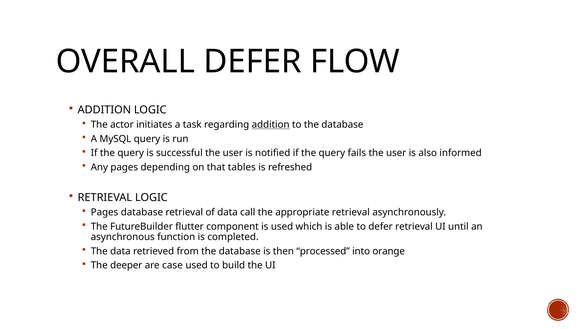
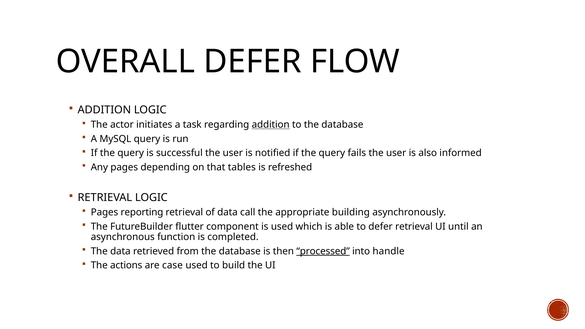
Pages database: database -> reporting (142, 212)
appropriate retrieval: retrieval -> building (351, 212)
processed underline: none -> present (323, 251)
orange: orange -> handle (389, 251)
deeper: deeper -> actions (126, 265)
